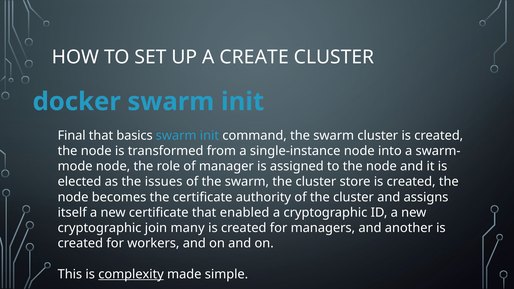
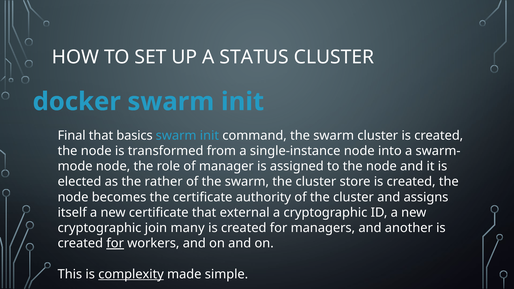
CREATE: CREATE -> STATUS (254, 57)
issues: issues -> rather (164, 182)
enabled: enabled -> external (245, 213)
for underline: none -> present (115, 243)
